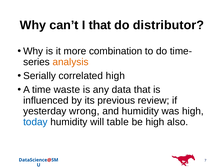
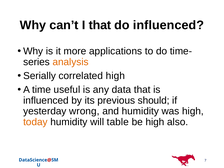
do distributor: distributor -> influenced (168, 25)
combination: combination -> applications (116, 51)
waste: waste -> useful (67, 90)
review: review -> should (154, 100)
today colour: blue -> orange (35, 122)
